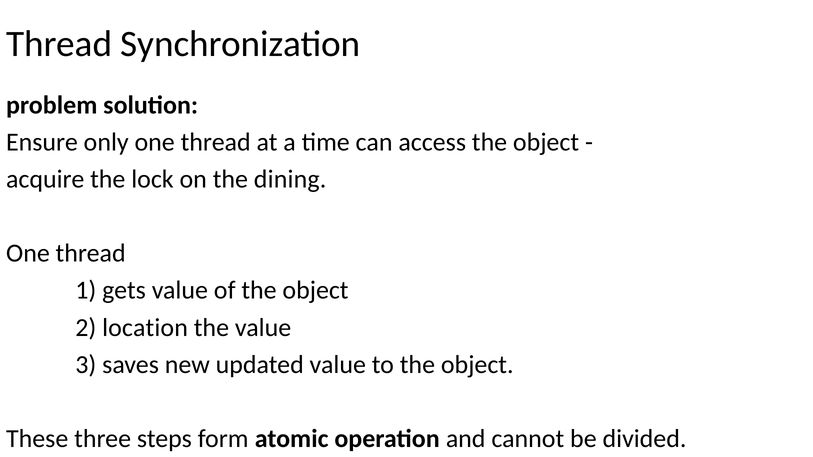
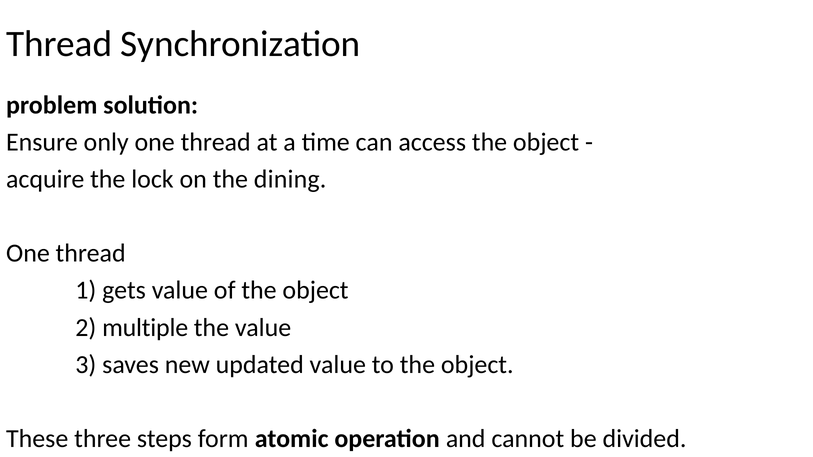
location: location -> multiple (145, 328)
